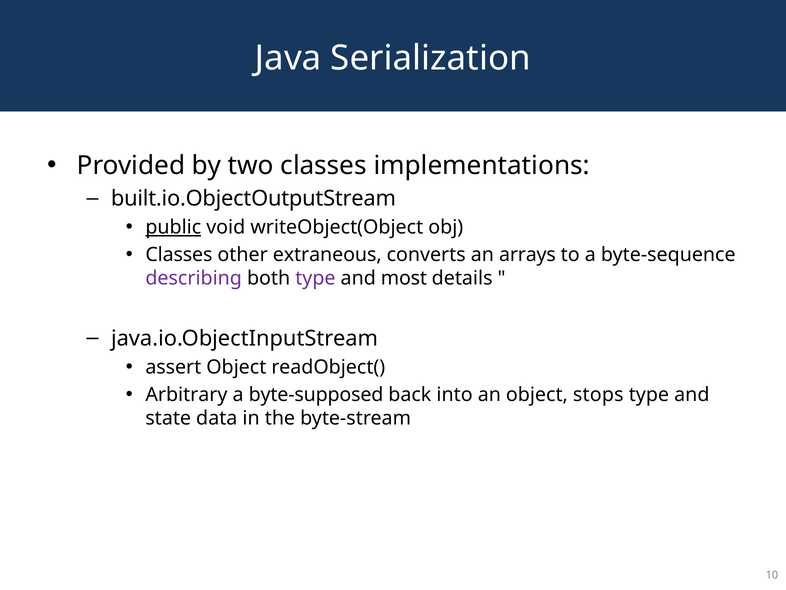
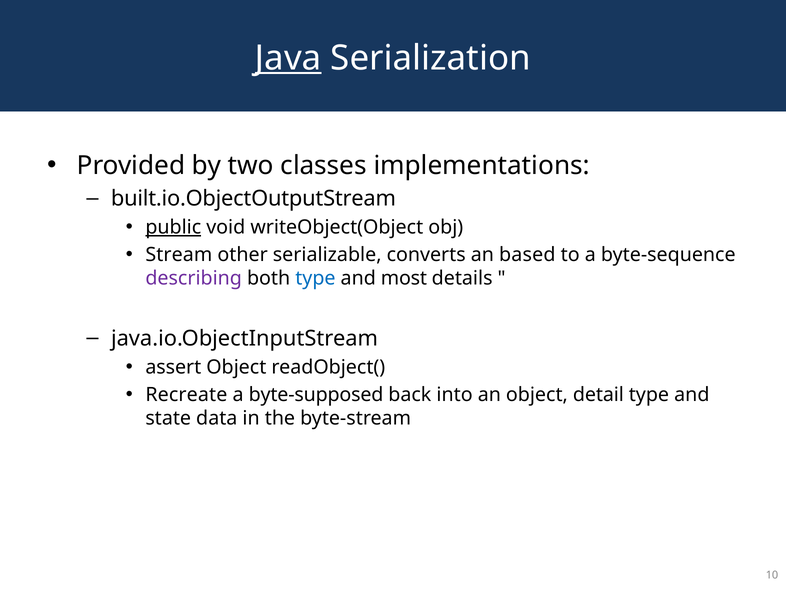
Java underline: none -> present (288, 58)
Classes: Classes -> Stream (179, 255)
extraneous: extraneous -> serializable (327, 255)
arrays: arrays -> based (527, 255)
type colour: purple -> blue (315, 278)
Arbitrary: Arbitrary -> Recreate (186, 394)
stops: stops -> detail (598, 394)
